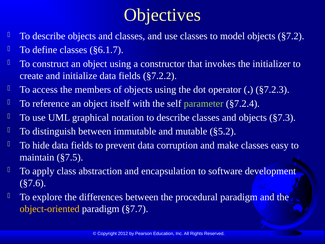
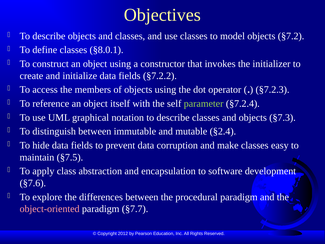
§6.1.7: §6.1.7 -> §8.0.1 (107, 50)
§5.2: §5.2 -> §2.4 (223, 131)
object-oriented colour: yellow -> pink (50, 209)
